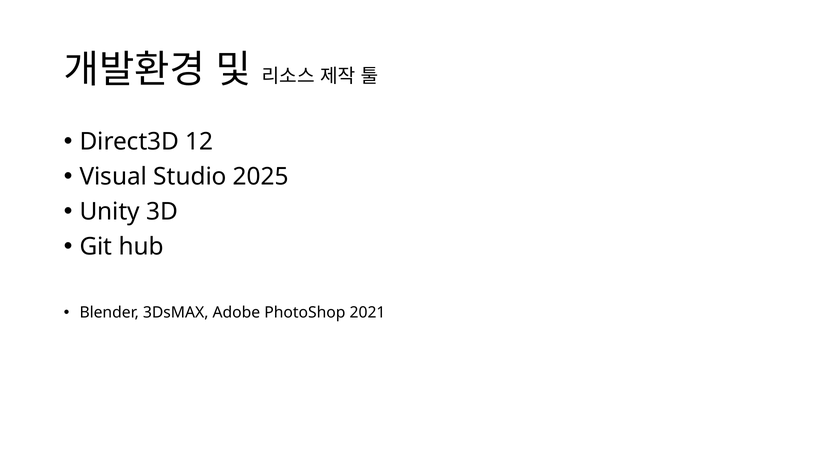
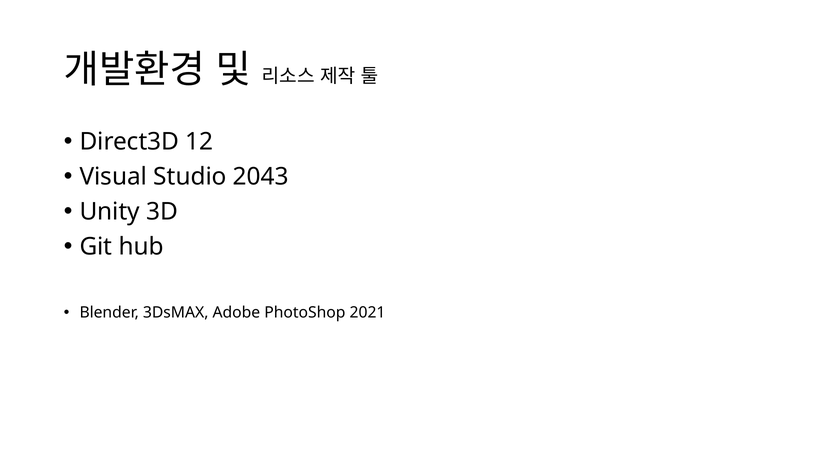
2025: 2025 -> 2043 (261, 177)
